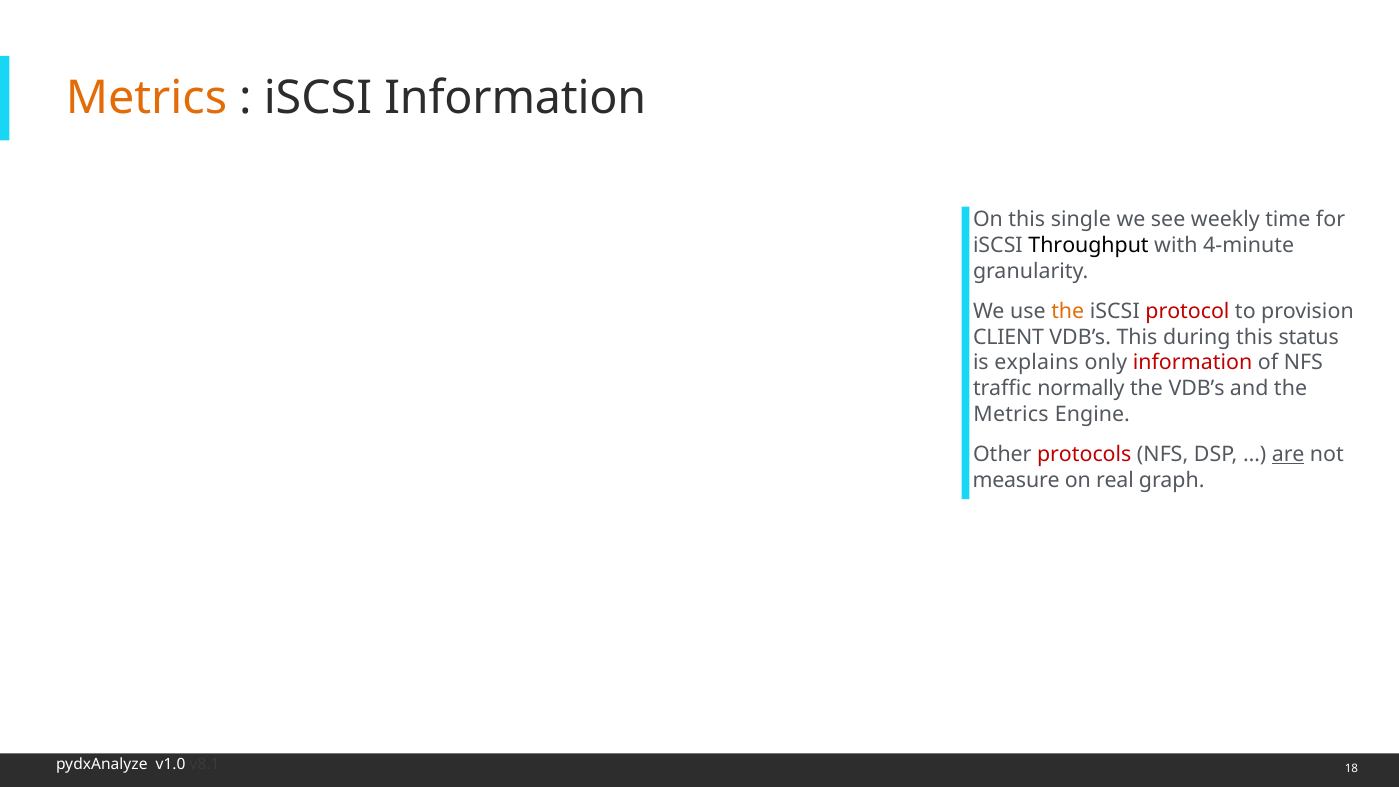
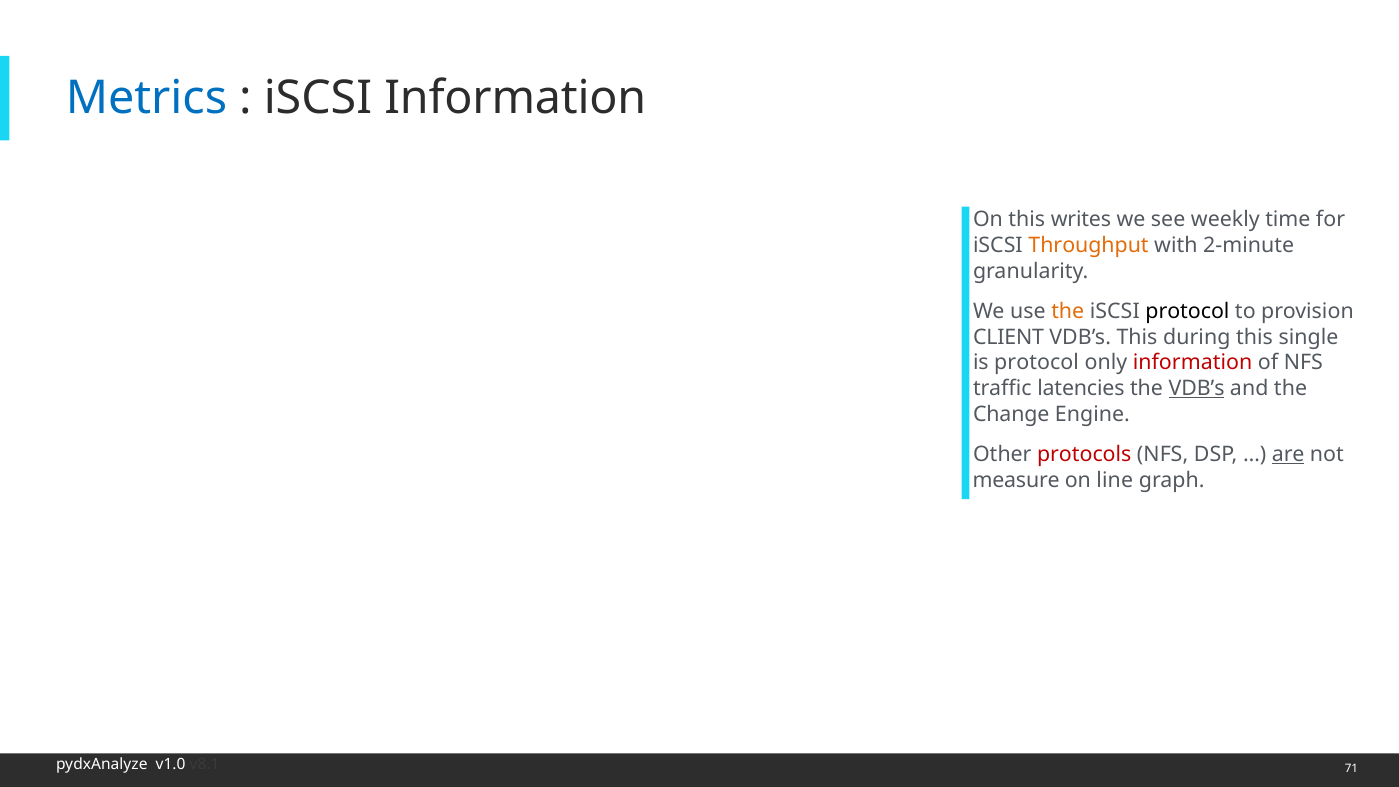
Metrics colour: orange -> blue (146, 98)
single: single -> writes (1081, 220)
Throughput colour: black -> orange (1089, 245)
4-minute: 4-minute -> 2-minute (1249, 245)
protocol colour: red -> black (1187, 311)
status: status -> single (1309, 337)
is explains: explains -> protocol (1037, 363)
normally: normally -> latencies (1081, 388)
VDB’s underline: none -> present (1197, 388)
Metrics: Metrics -> Change (1011, 414)
real: real -> line (1115, 480)
18: 18 -> 71 (1352, 769)
